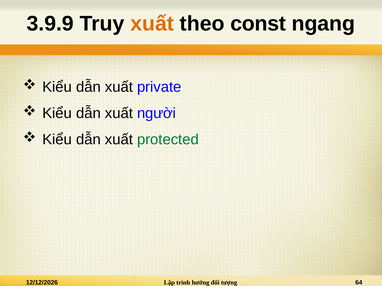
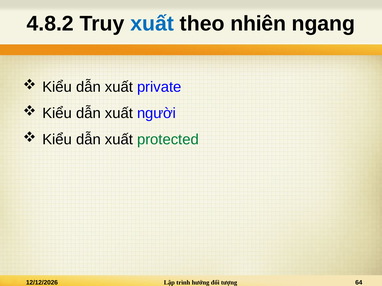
3.9.9: 3.9.9 -> 4.8.2 (50, 24)
xuất colour: orange -> blue (152, 24)
const: const -> nhiên (258, 24)
